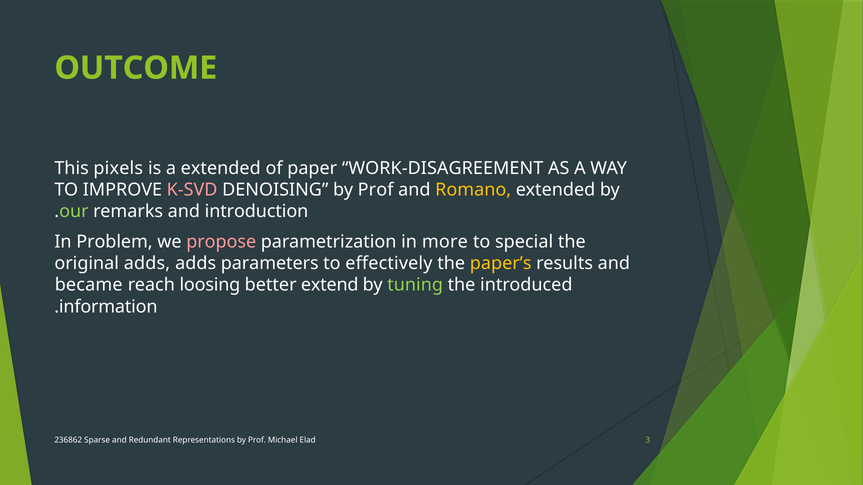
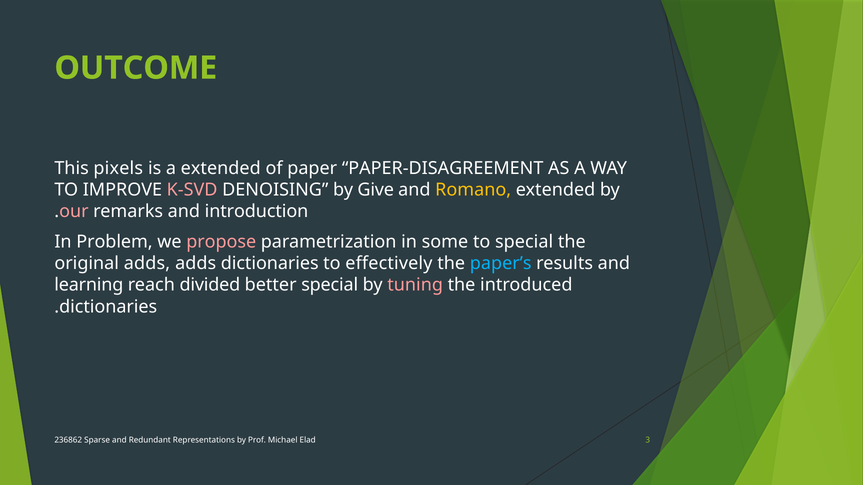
WORK-DISAGREEMENT: WORK-DISAGREEMENT -> PAPER-DISAGREEMENT (443, 168)
DENOISING by Prof: Prof -> Give (376, 190)
our colour: light green -> pink (74, 211)
more: more -> some (445, 242)
adds parameters: parameters -> dictionaries (270, 264)
paper’s colour: yellow -> light blue (501, 264)
became: became -> learning (89, 285)
loosing: loosing -> divided (210, 285)
better extend: extend -> special (330, 285)
tuning colour: light green -> pink (415, 285)
information: information -> dictionaries (108, 307)
